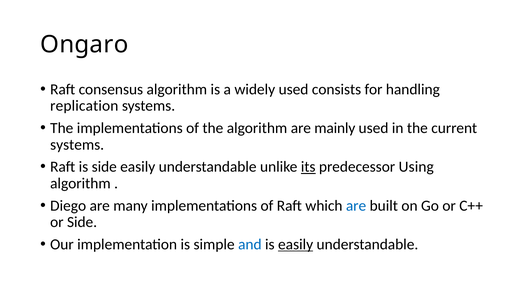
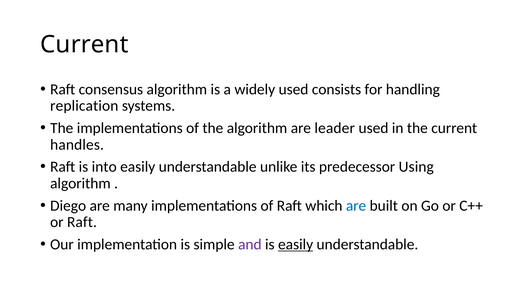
Ongaro: Ongaro -> Current (84, 44)
mainly: mainly -> leader (335, 128)
systems: systems -> handles (77, 145)
is side: side -> into (104, 167)
its underline: present -> none (308, 167)
or Side: Side -> Raft (82, 222)
and colour: blue -> purple (250, 244)
